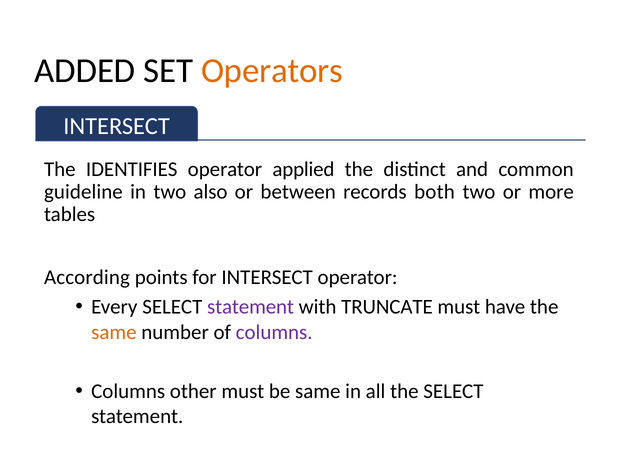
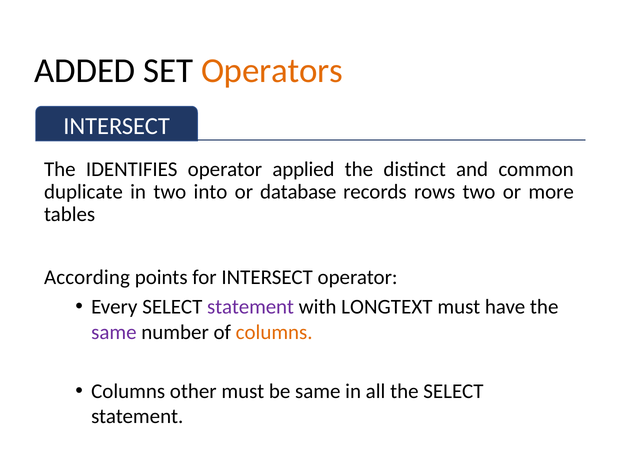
guideline: guideline -> duplicate (83, 192)
also: also -> into (210, 192)
between: between -> database (298, 192)
both: both -> rows (435, 192)
TRUNCATE: TRUNCATE -> LONGTEXT (387, 307)
same colour: orange -> purple (114, 332)
columns colour: purple -> orange (274, 332)
